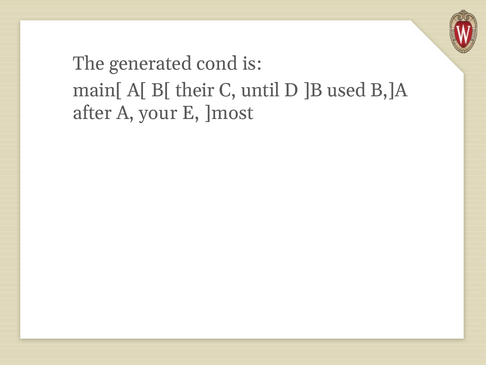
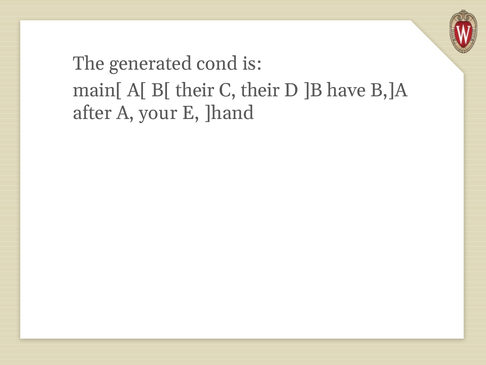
C until: until -> their (260, 90)
used: used -> have (346, 90)
]most: ]most -> ]hand (229, 113)
